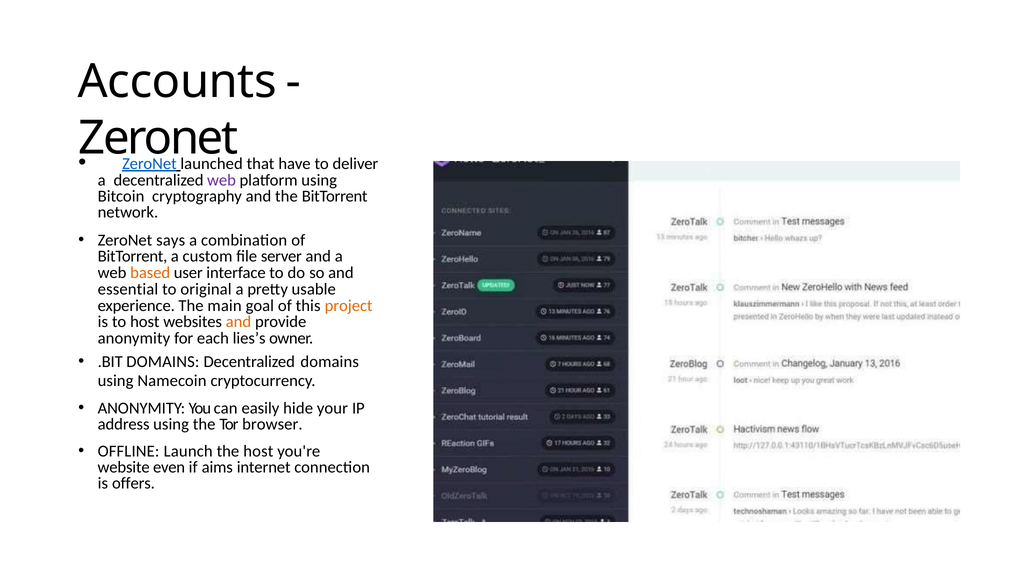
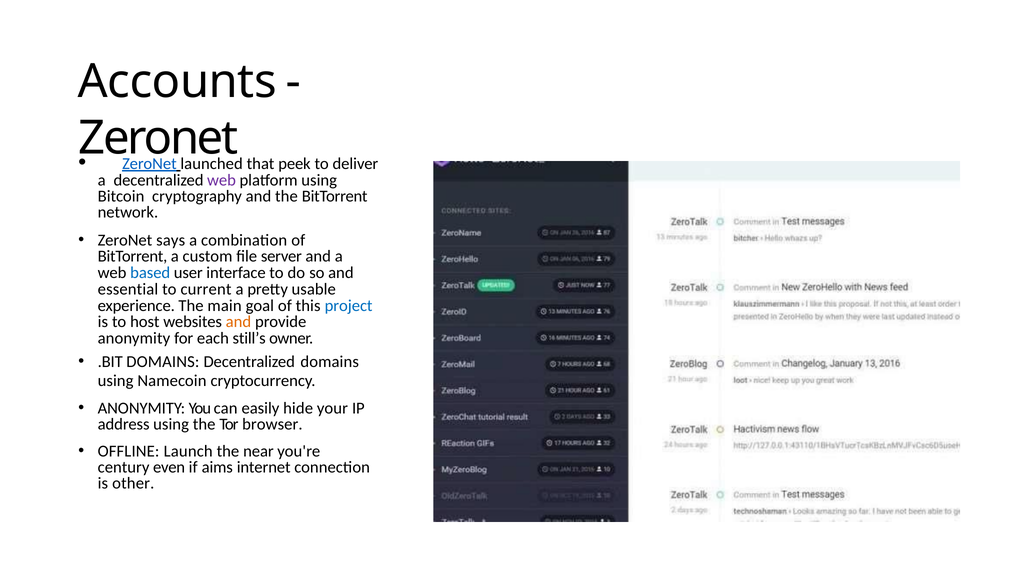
have: have -> peek (295, 163)
based colour: orange -> blue (150, 273)
original: original -> current (206, 289)
project colour: orange -> blue (349, 306)
lies’s: lies’s -> still’s (249, 338)
the host: host -> near (258, 451)
website: website -> century (124, 467)
offers: offers -> other (133, 483)
